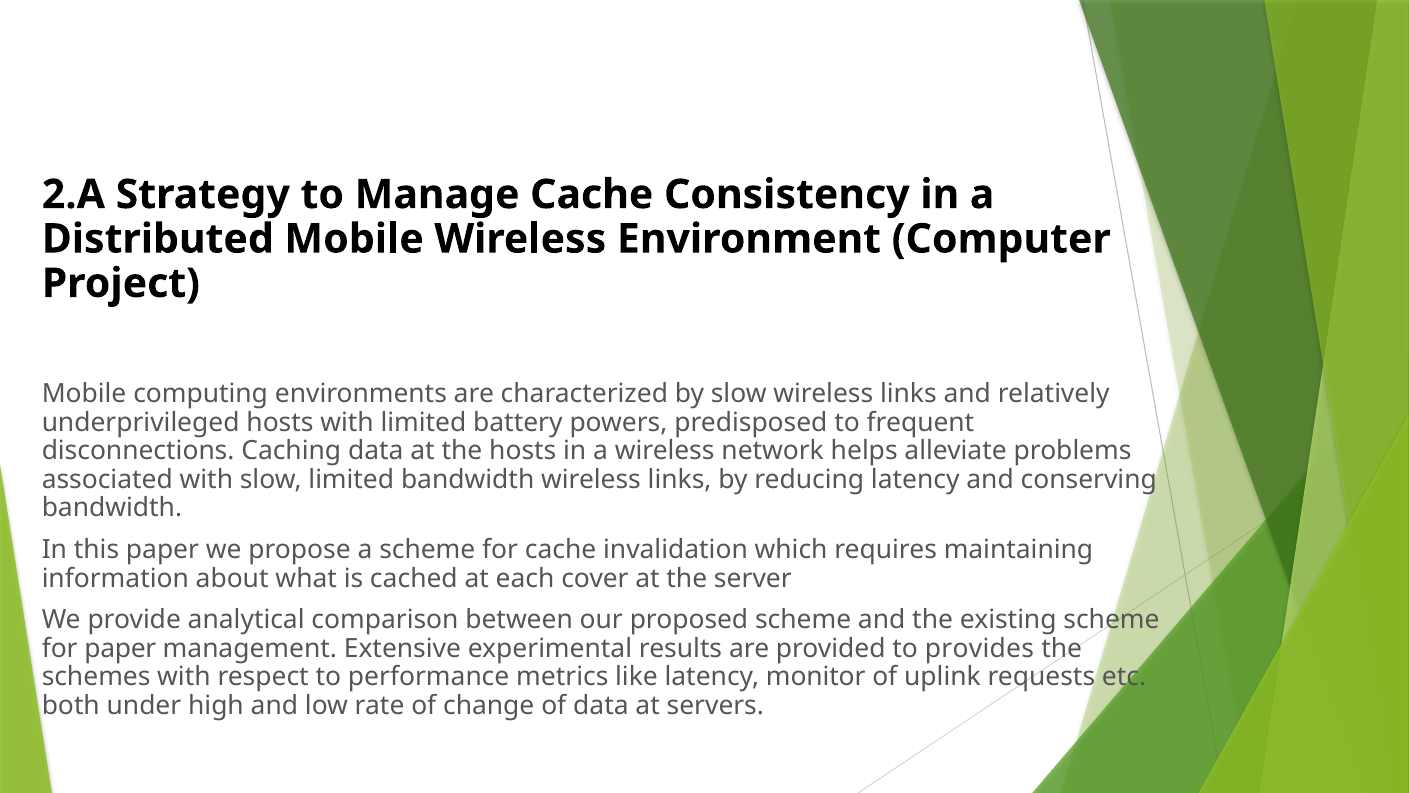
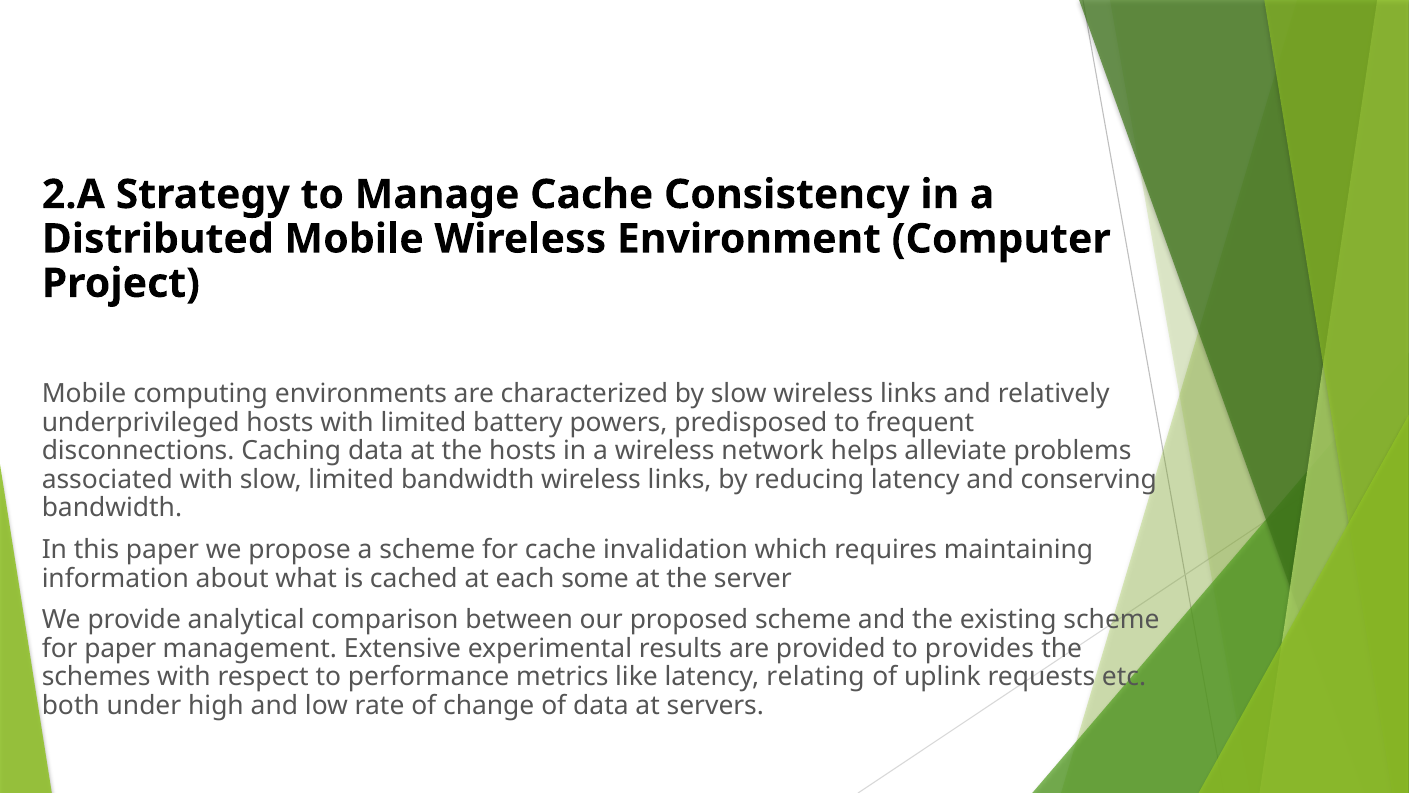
cover: cover -> some (595, 578)
monitor: monitor -> relating (816, 677)
